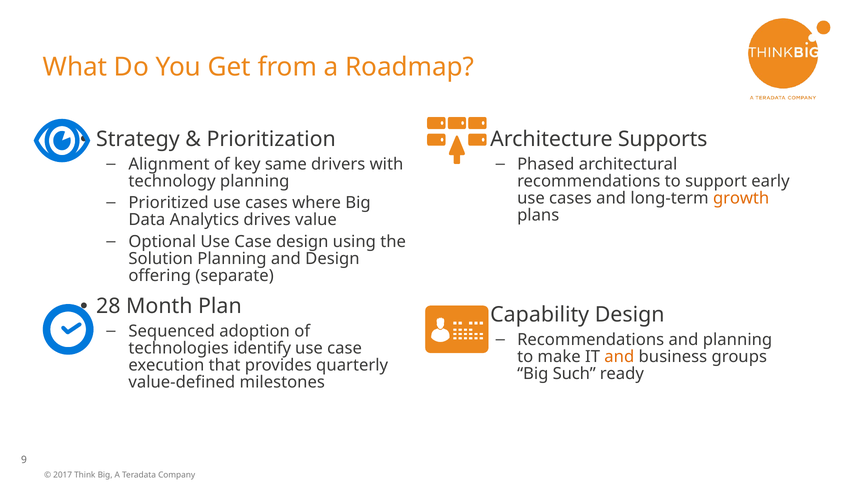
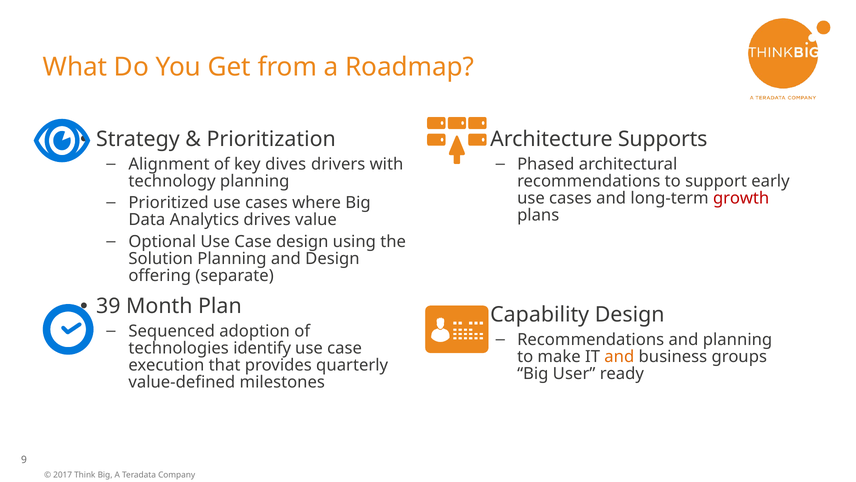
same: same -> dives (286, 164)
growth colour: orange -> red (741, 198)
28: 28 -> 39 (108, 306)
Such: Such -> User (574, 373)
